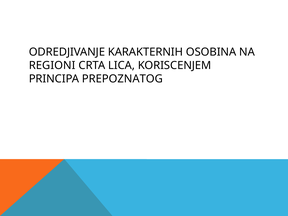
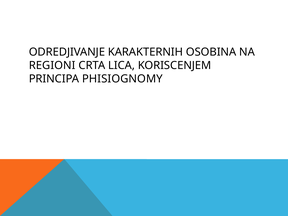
PREPOZNATOG: PREPOZNATOG -> PHISIOGNOMY (122, 79)
